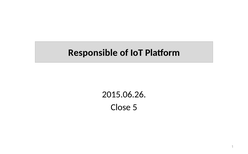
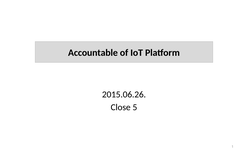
Responsible: Responsible -> Accountable (93, 53)
